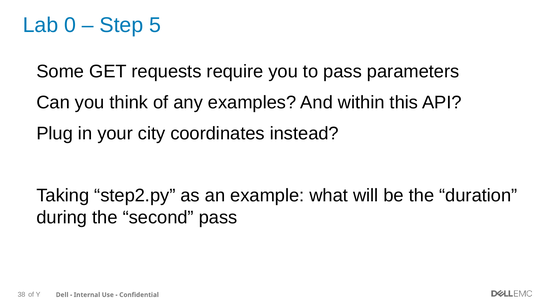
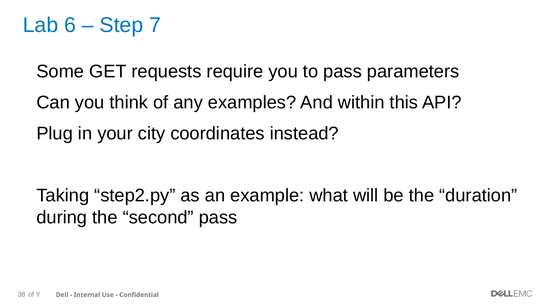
0: 0 -> 6 (70, 25)
5: 5 -> 7 (155, 25)
